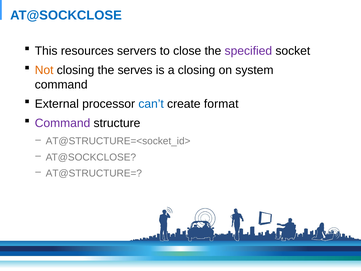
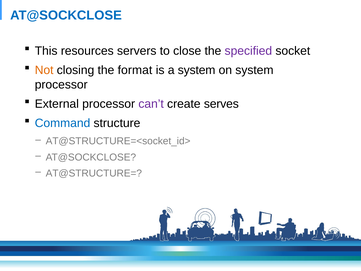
serves: serves -> format (135, 70)
a closing: closing -> system (197, 70)
command: command -> processor (61, 85)
can’t colour: blue -> purple (151, 104)
format: format -> serves (221, 104)
Command colour: purple -> blue (63, 123)
